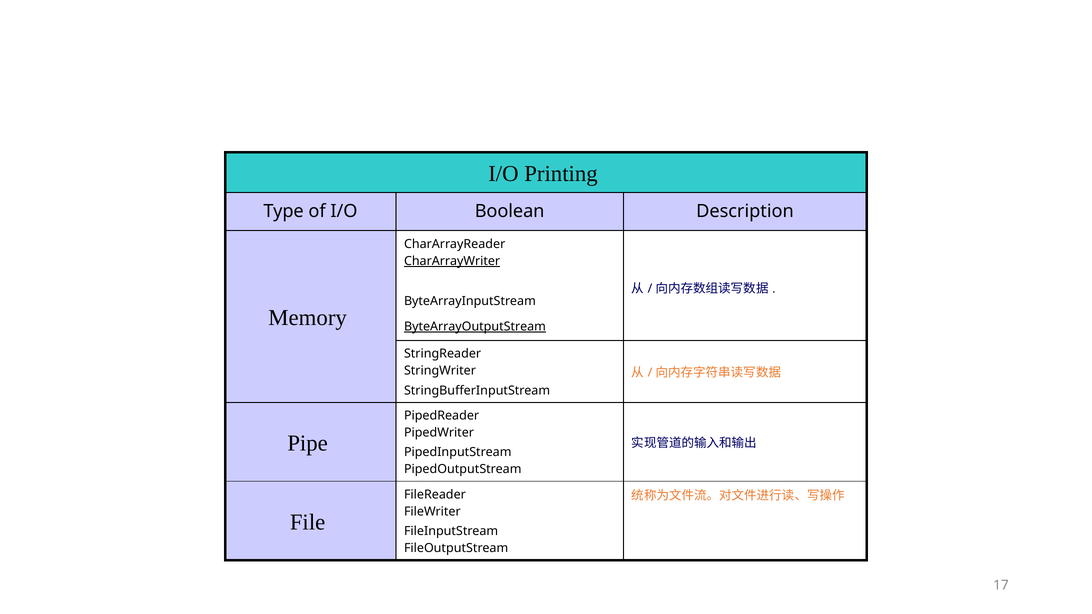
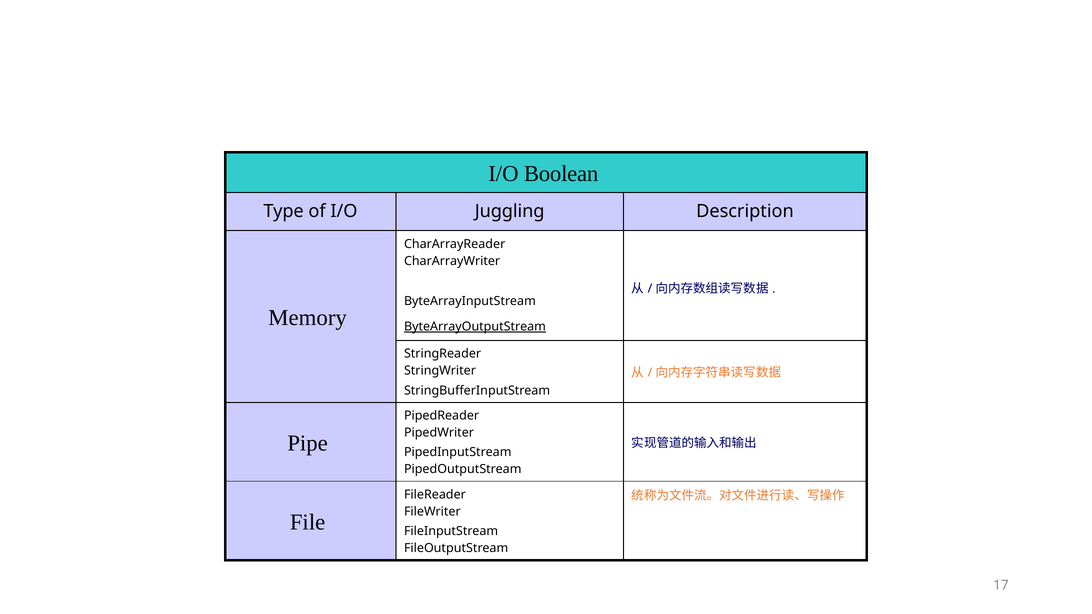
Printing: Printing -> Boolean (561, 174)
Boolean: Boolean -> Juggling (510, 211)
CharArrayWriter underline: present -> none (452, 261)
